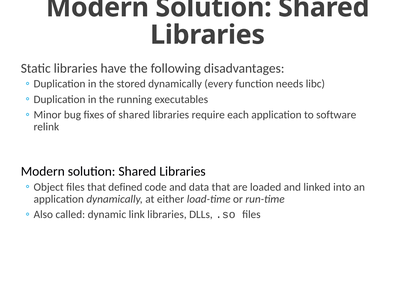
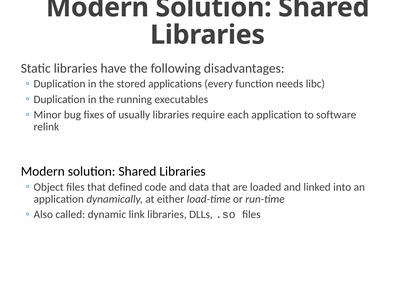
stored dynamically: dynamically -> applications (175, 84)
of shared: shared -> usually (134, 115)
